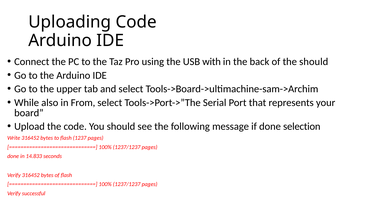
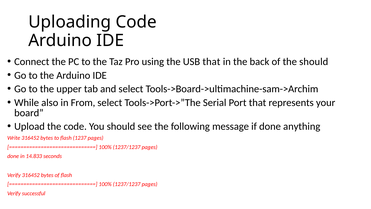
USB with: with -> that (211, 62)
selection: selection -> anything (302, 126)
